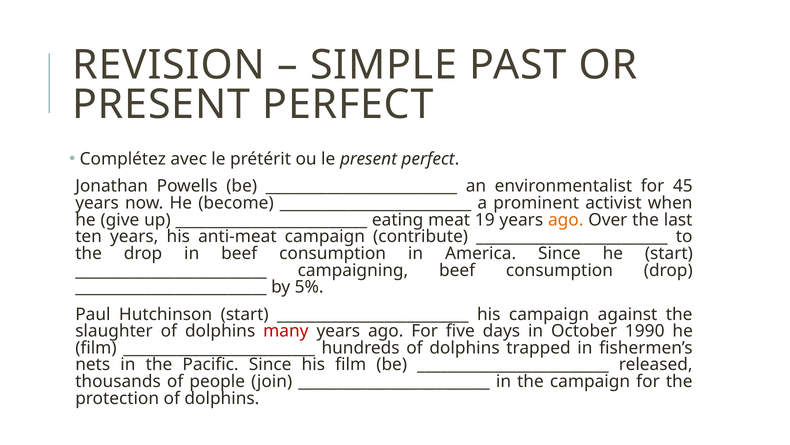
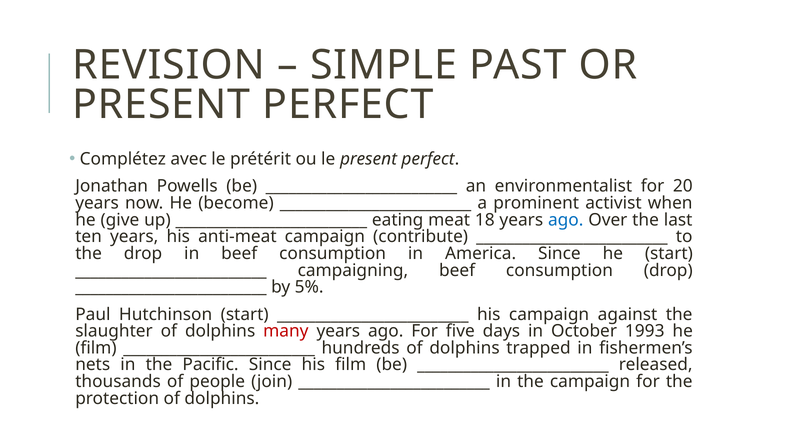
45: 45 -> 20 (683, 186)
19: 19 -> 18 (485, 220)
ago colour: orange -> blue (566, 220)
1990: 1990 -> 1993 (645, 331)
